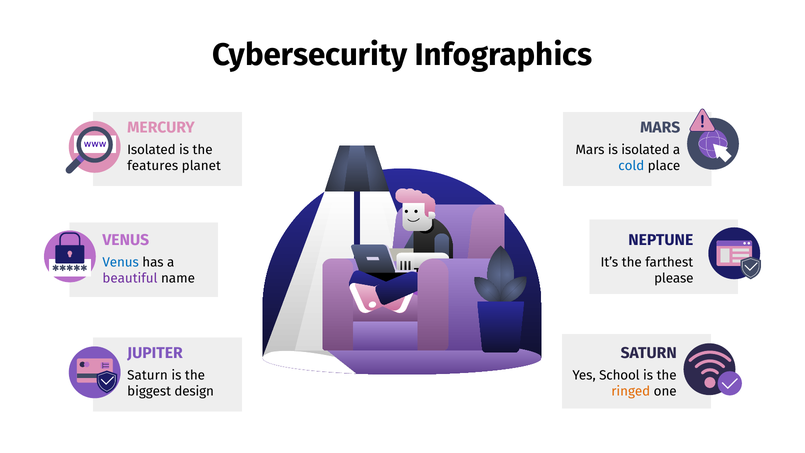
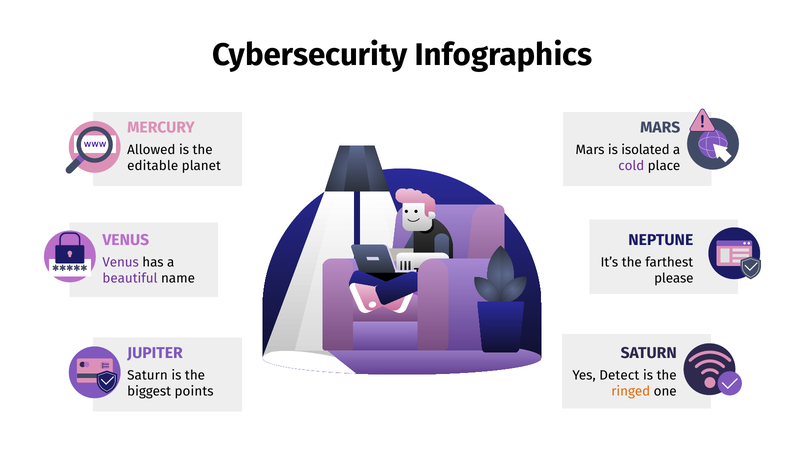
Isolated: Isolated -> Allowed (151, 150)
features: features -> editable (153, 166)
cold colour: blue -> purple (631, 166)
Venus colour: blue -> purple (121, 262)
School: School -> Detect (619, 375)
design: design -> points (194, 391)
